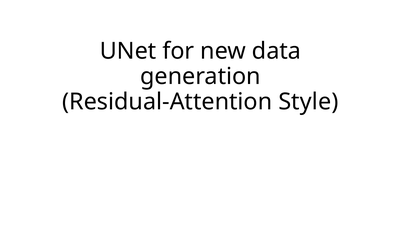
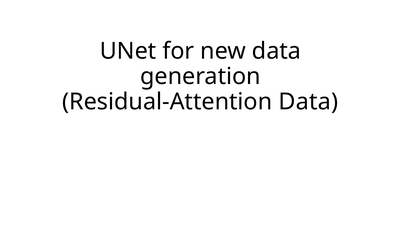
Residual-Attention Style: Style -> Data (308, 101)
